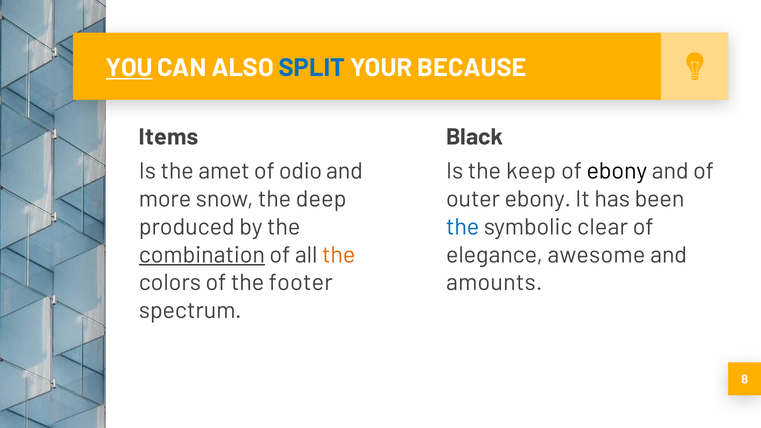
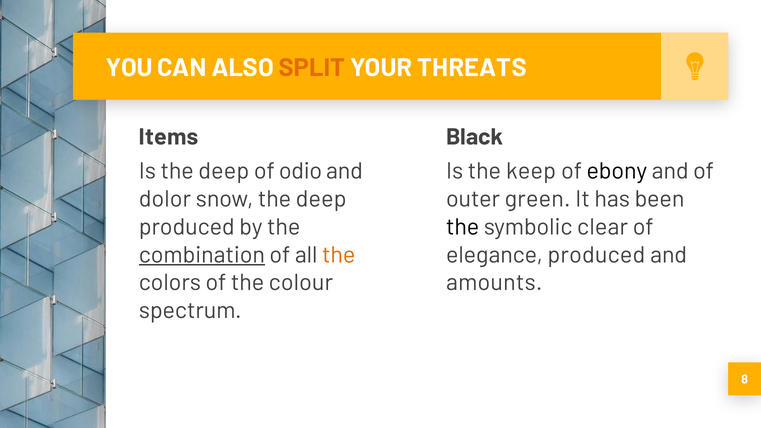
YOU underline: present -> none (129, 68)
SPLIT colour: blue -> orange (312, 68)
BECAUSE: BECAUSE -> THREATS (472, 68)
Is the amet: amet -> deep (224, 171)
more: more -> dolor (165, 199)
outer ebony: ebony -> green (538, 199)
the colour: blue -> black (463, 227)
elegance awesome: awesome -> produced (596, 255)
footer: footer -> colour (301, 283)
